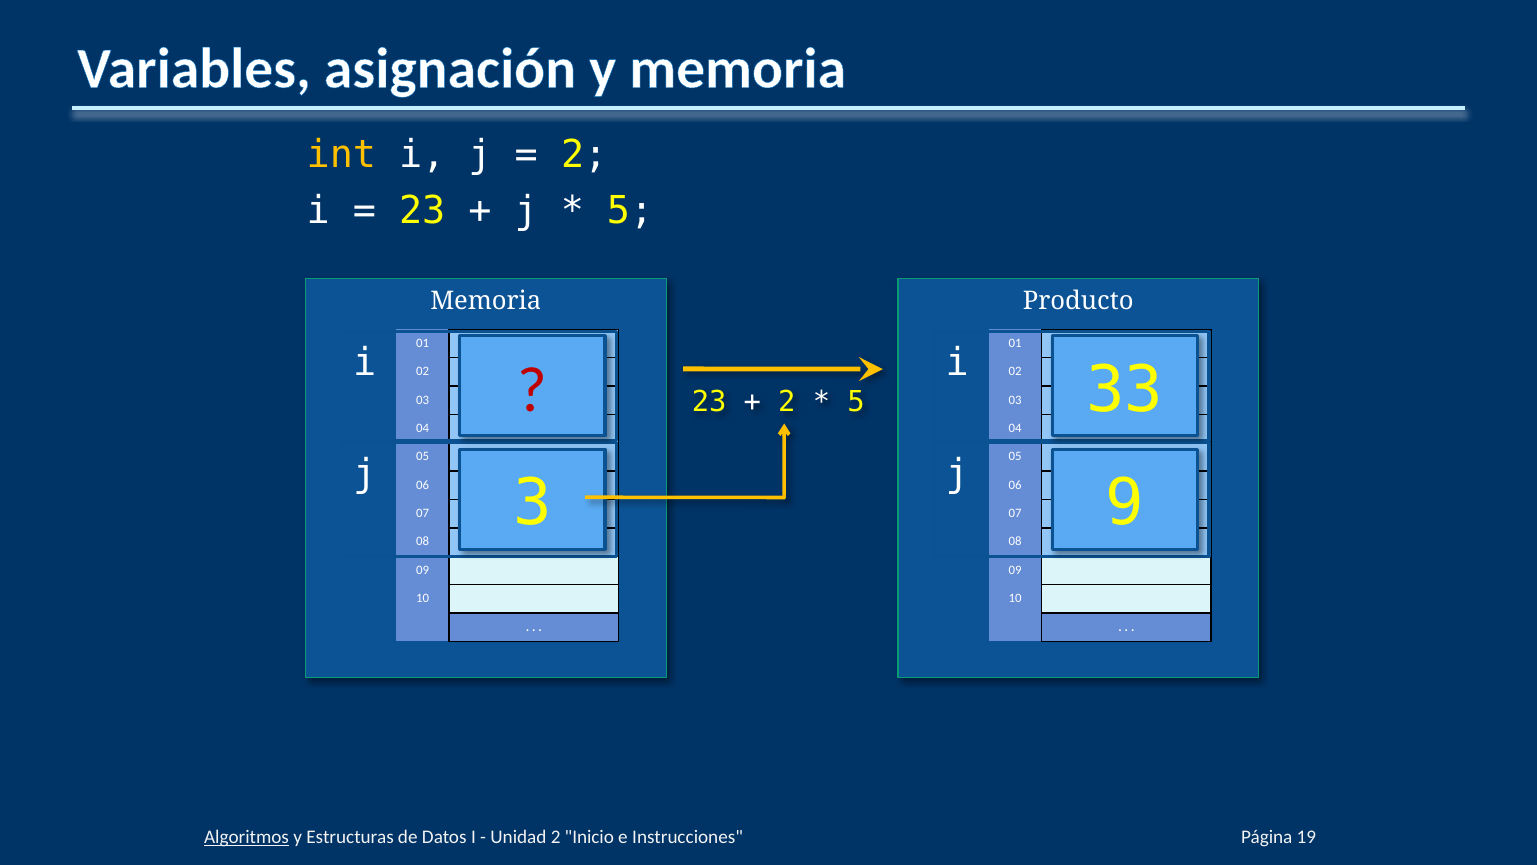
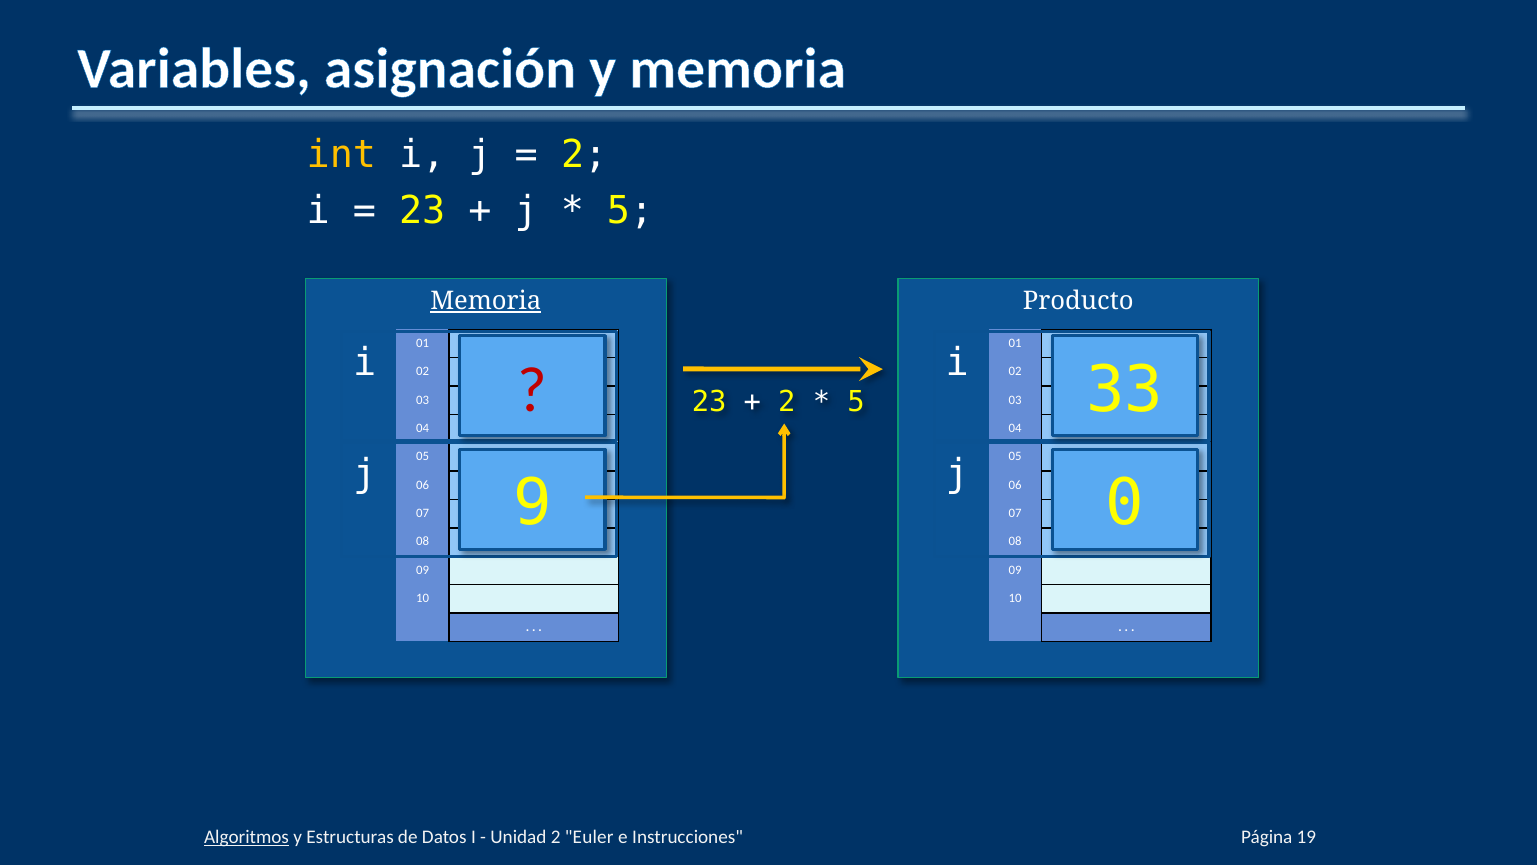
Memoria underline: none -> present (486, 301)
3: 3 -> 9 (532, 504)
9: 9 -> 0 (1125, 504)
Inicio: Inicio -> Euler (589, 837)
